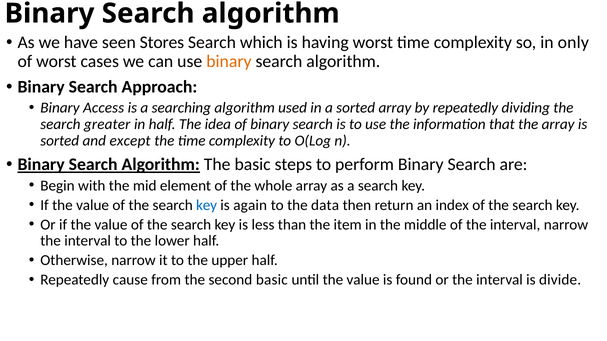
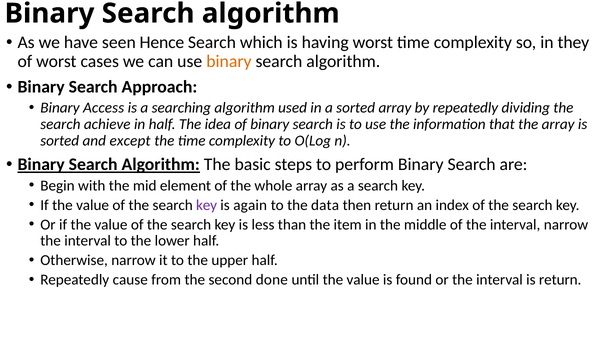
Stores: Stores -> Hence (162, 43)
only: only -> they (573, 43)
greater: greater -> achieve (107, 124)
key colour: blue -> purple (207, 205)
second basic: basic -> done (272, 280)
is divide: divide -> return (560, 280)
